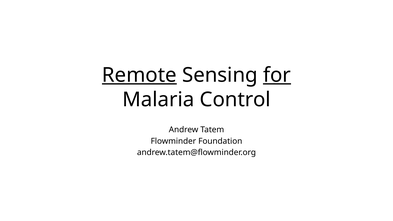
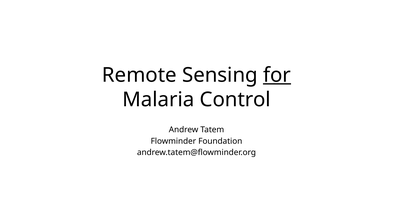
Remote underline: present -> none (139, 75)
